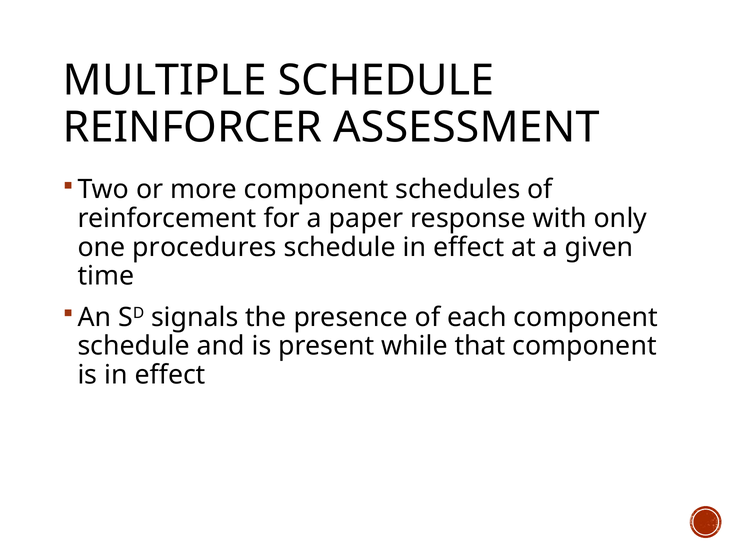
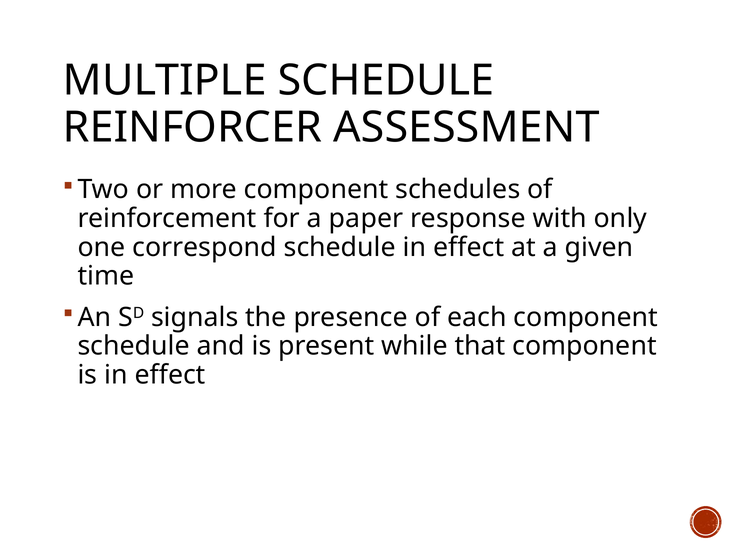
procedures: procedures -> correspond (205, 247)
